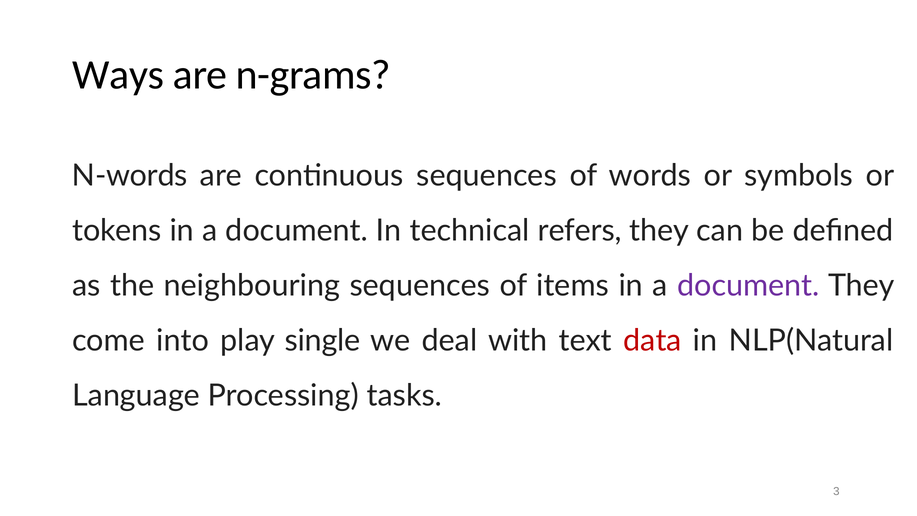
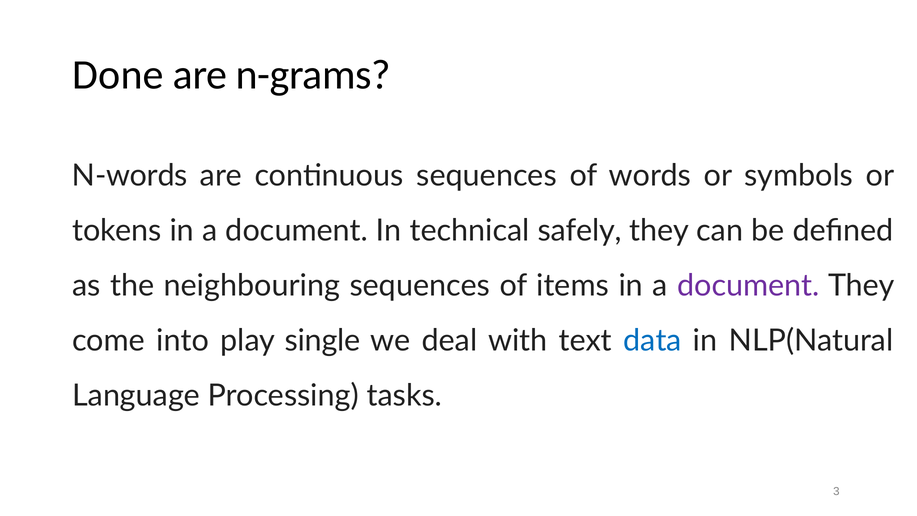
Ways: Ways -> Done (118, 75)
refers: refers -> safely (580, 231)
data colour: red -> blue (652, 341)
